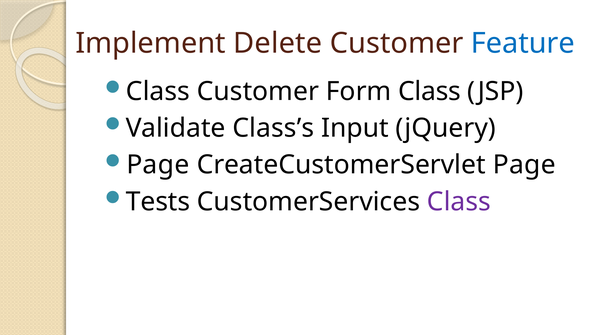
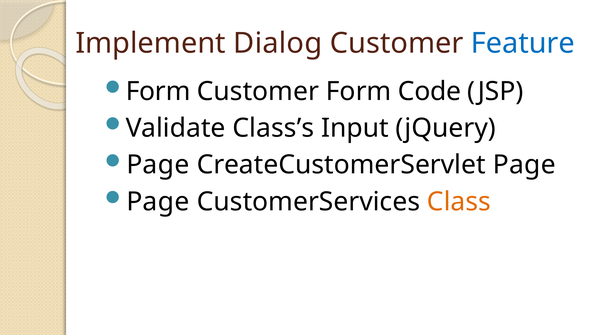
Delete: Delete -> Dialog (278, 43)
Class: Class -> Form (158, 91)
Form Class: Class -> Code (429, 91)
Tests: Tests -> Page (158, 202)
Class colour: purple -> orange (459, 202)
